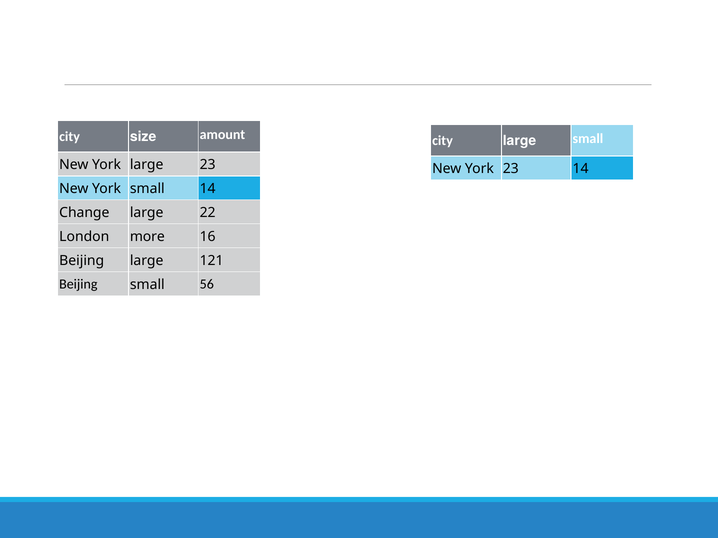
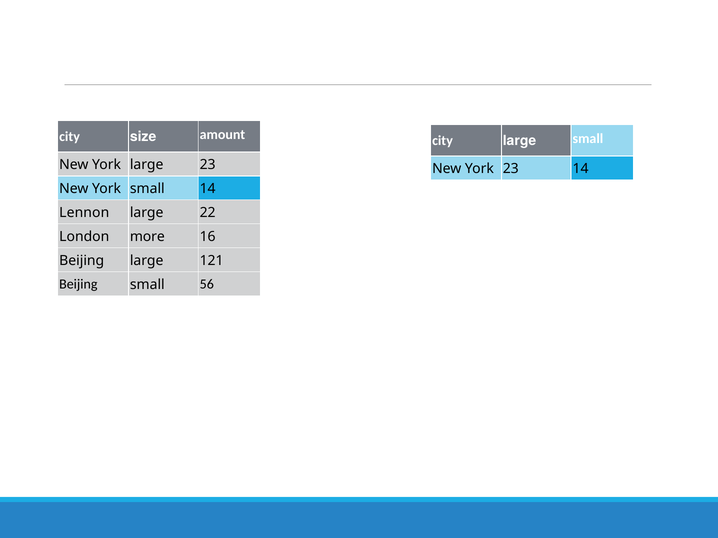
Change: Change -> Lennon (84, 213)
